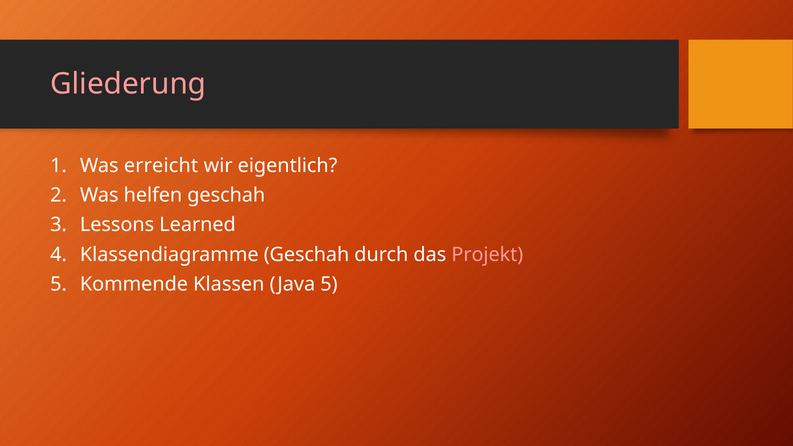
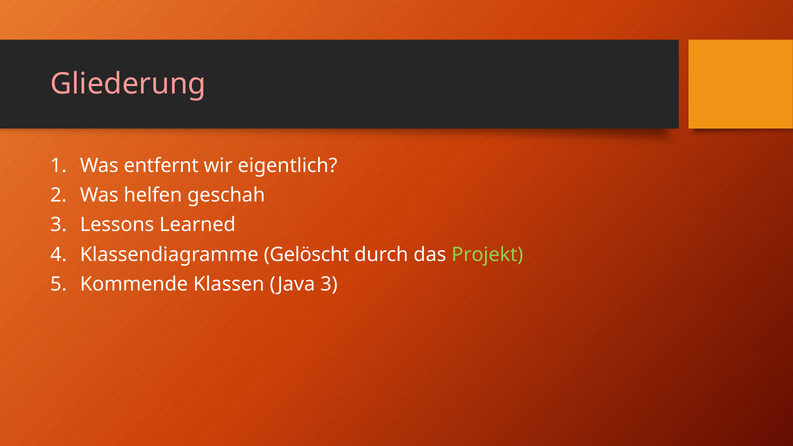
erreicht: erreicht -> entfernt (161, 166)
Klassendiagramme Geschah: Geschah -> Gelöscht (307, 255)
Projekt colour: pink -> light green (487, 255)
Java 5: 5 -> 3 (329, 284)
